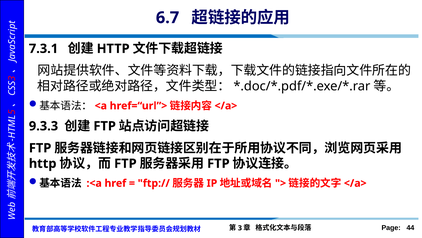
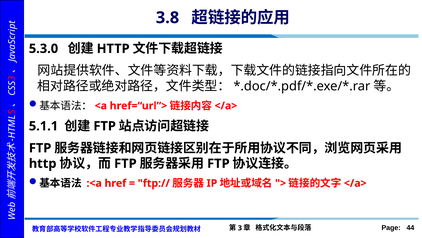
6.7: 6.7 -> 3.8 (168, 18)
7.3.1: 7.3.1 -> 5.3.0 (43, 49)
9.3.3: 9.3.3 -> 5.1.1 (43, 126)
